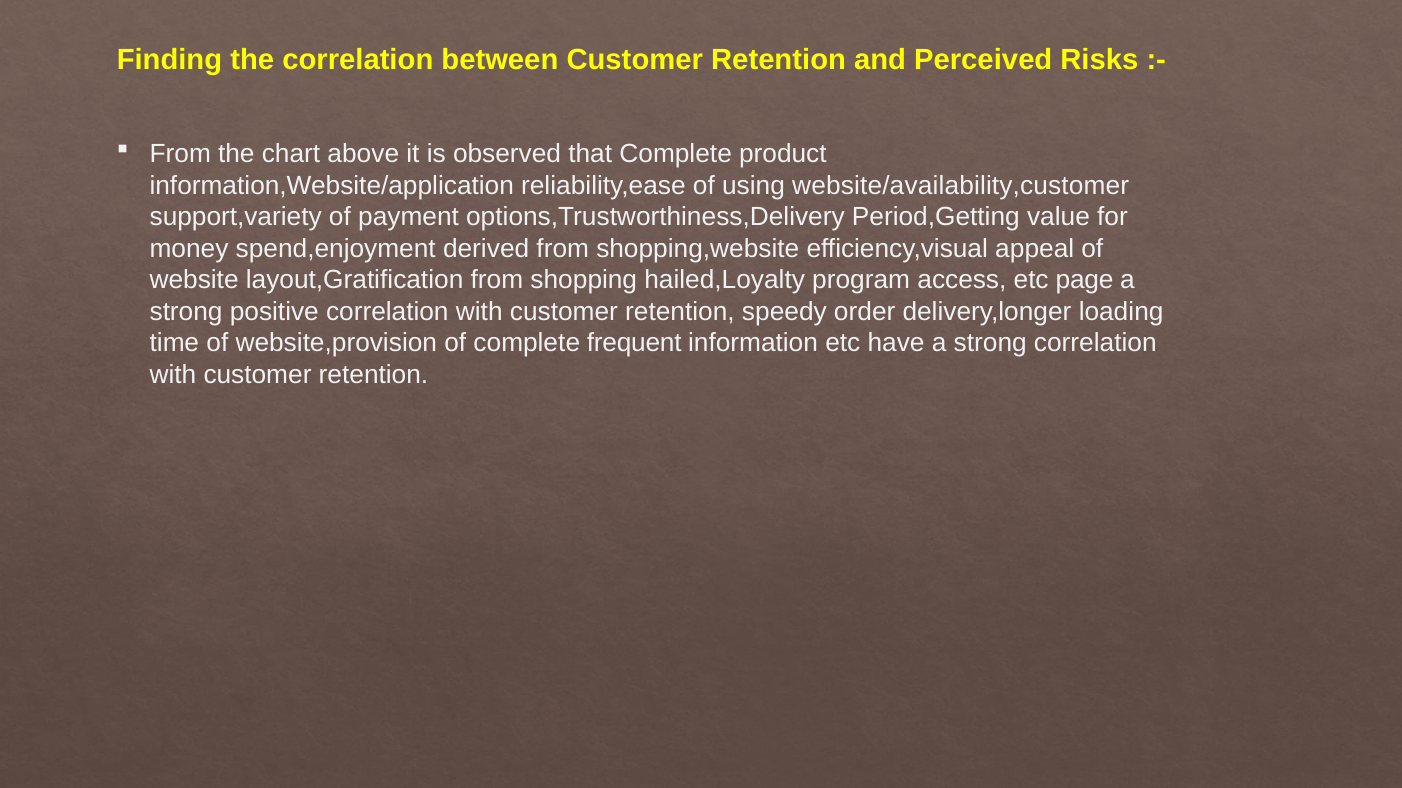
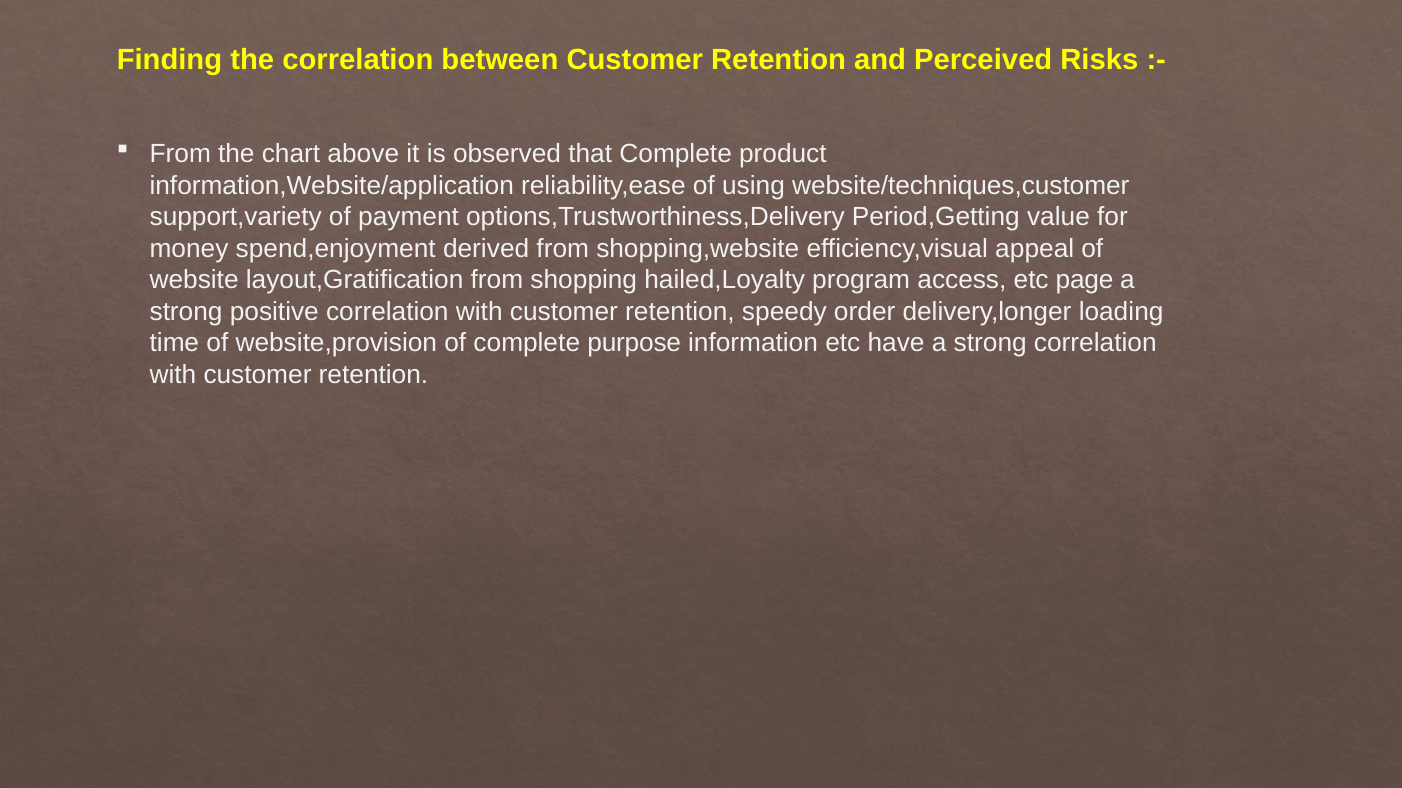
website/availability,customer: website/availability,customer -> website/techniques,customer (961, 186)
frequent: frequent -> purpose (634, 343)
